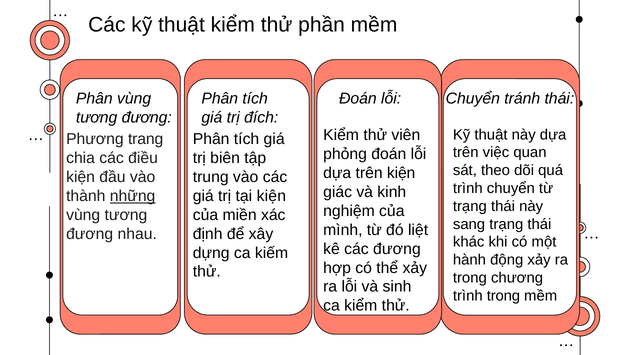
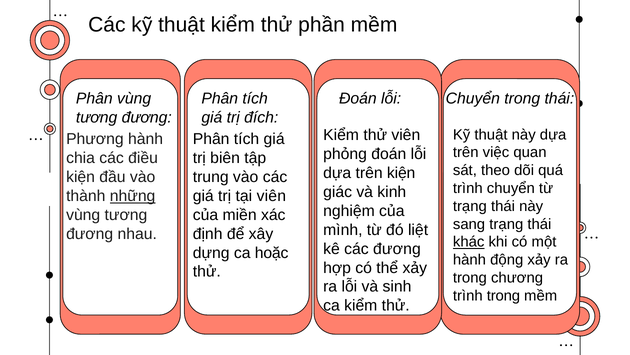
Chuyển tránh: tránh -> trong (522, 98)
Phương trang: trang -> hành (146, 139)
tại kiện: kiện -> viên (271, 196)
khác underline: none -> present (469, 242)
kiếm: kiếm -> hoặc (272, 252)
